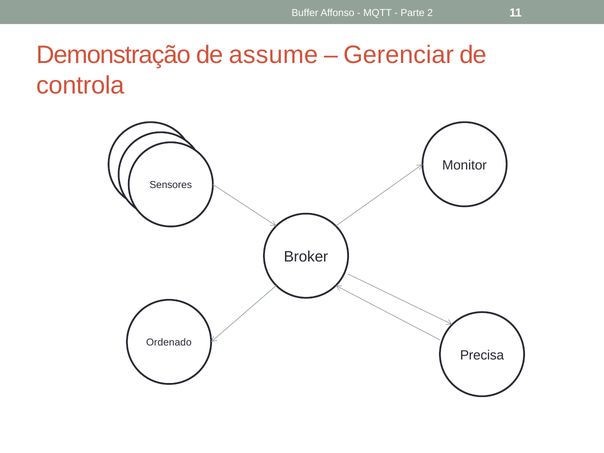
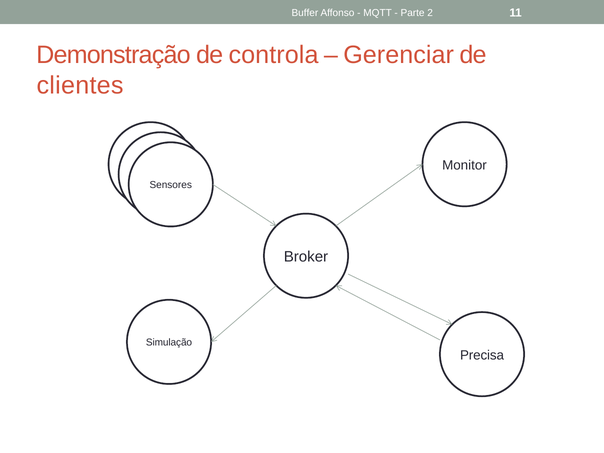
assume: assume -> controla (274, 55)
controla: controla -> clientes (80, 85)
Ordenado: Ordenado -> Simulação (169, 343)
